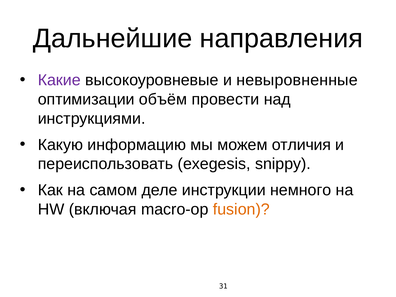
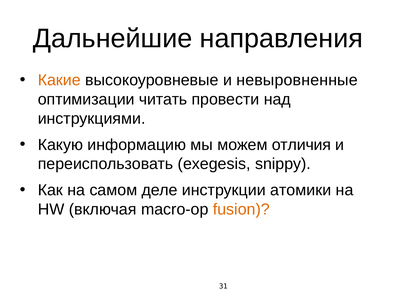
Какие colour: purple -> orange (59, 80)
объём: объём -> читать (163, 99)
немного: немного -> атомики (301, 190)
